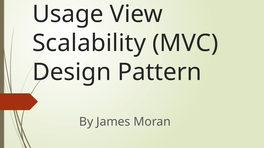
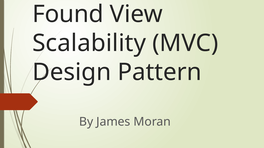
Usage: Usage -> Found (68, 14)
